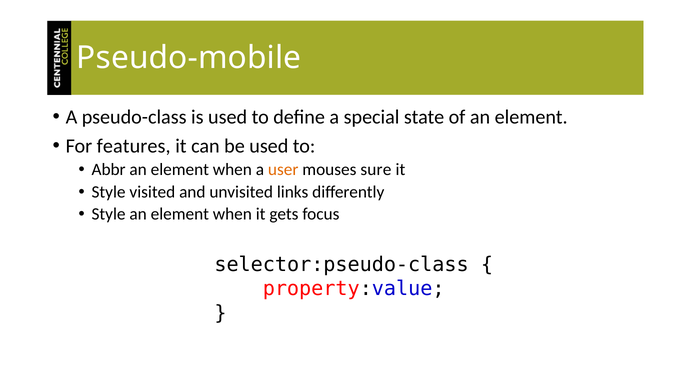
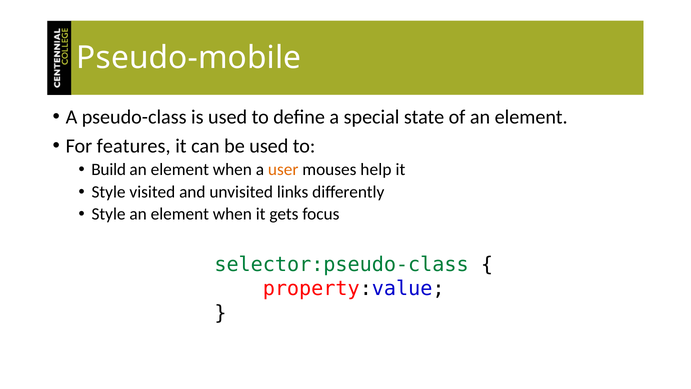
Abbr: Abbr -> Build (109, 170)
sure: sure -> help (376, 170)
selector:pseudo-class colour: black -> green (342, 264)
